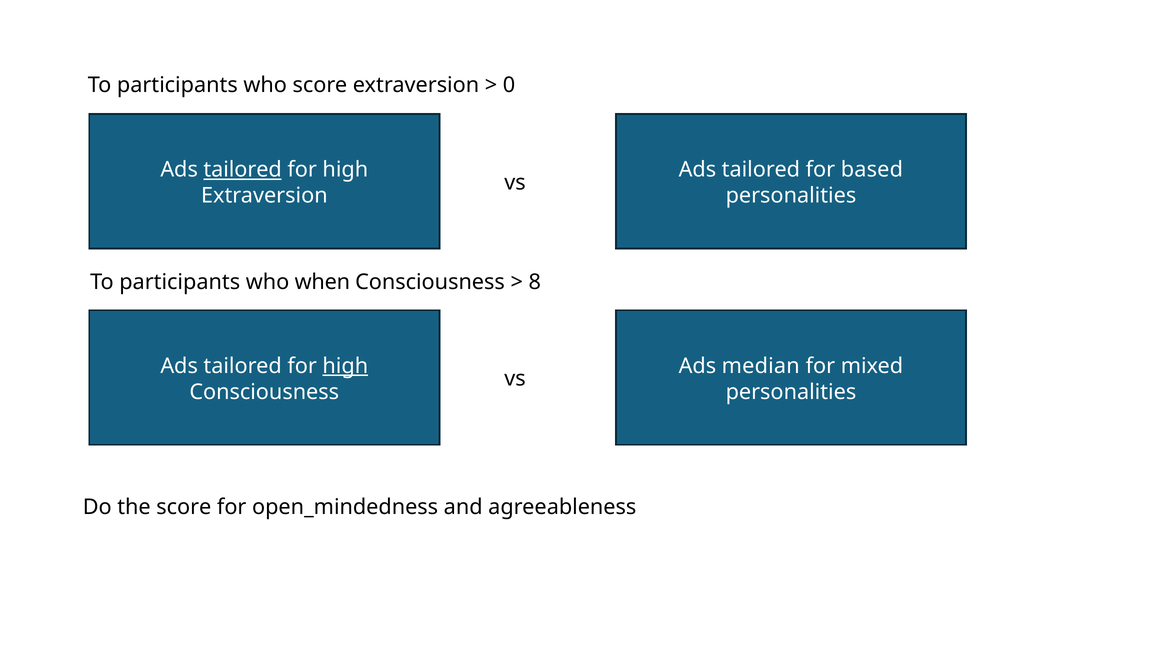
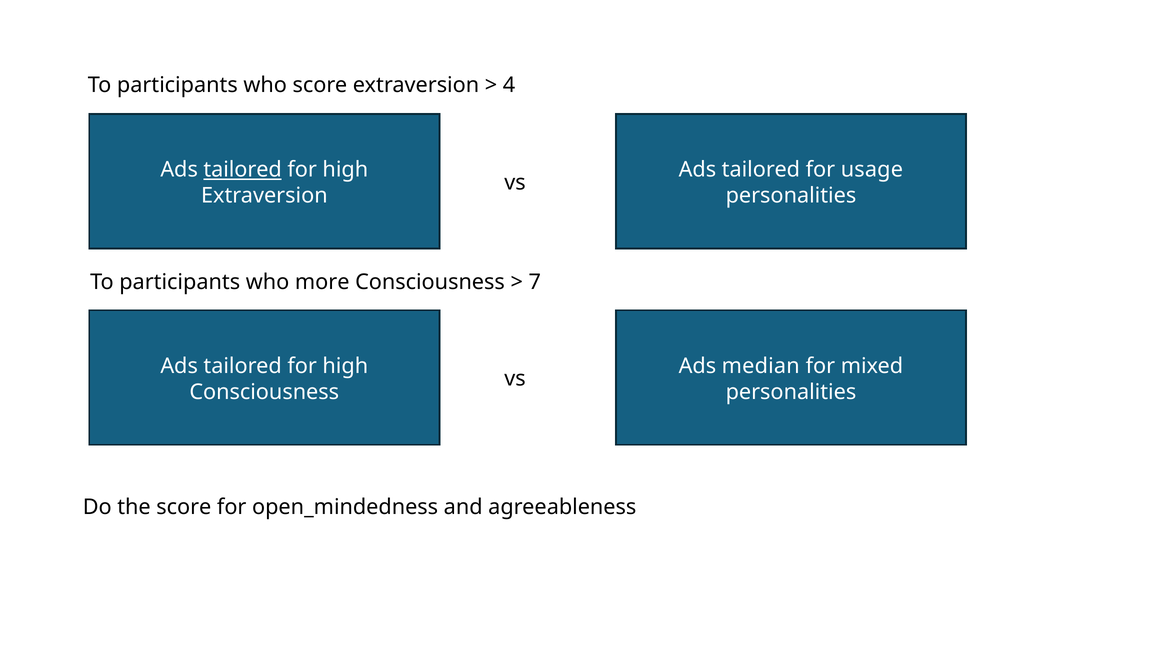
0: 0 -> 4 (509, 85)
based: based -> usage (872, 170)
when: when -> more (322, 282)
8: 8 -> 7 (535, 282)
high underline: present -> none (345, 366)
